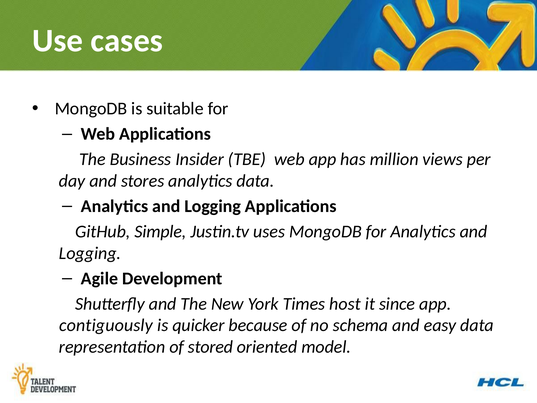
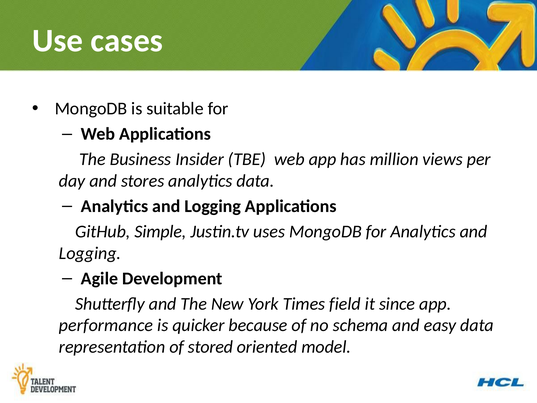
host: host -> field (345, 304)
contiguously: contiguously -> performance (106, 325)
